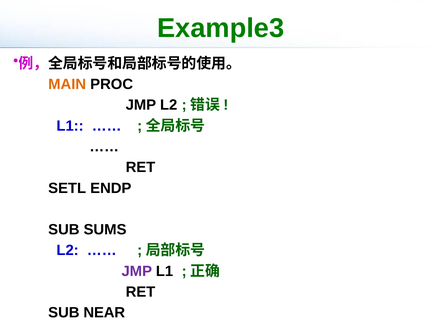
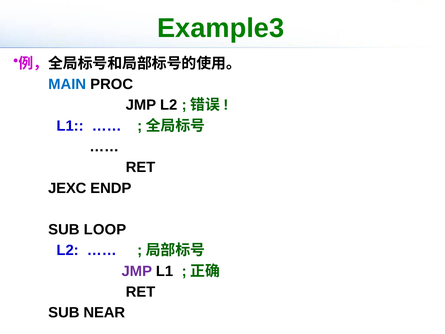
MAIN colour: orange -> blue (67, 84)
SETL: SETL -> JEXC (67, 188)
SUMS: SUMS -> LOOP (105, 229)
